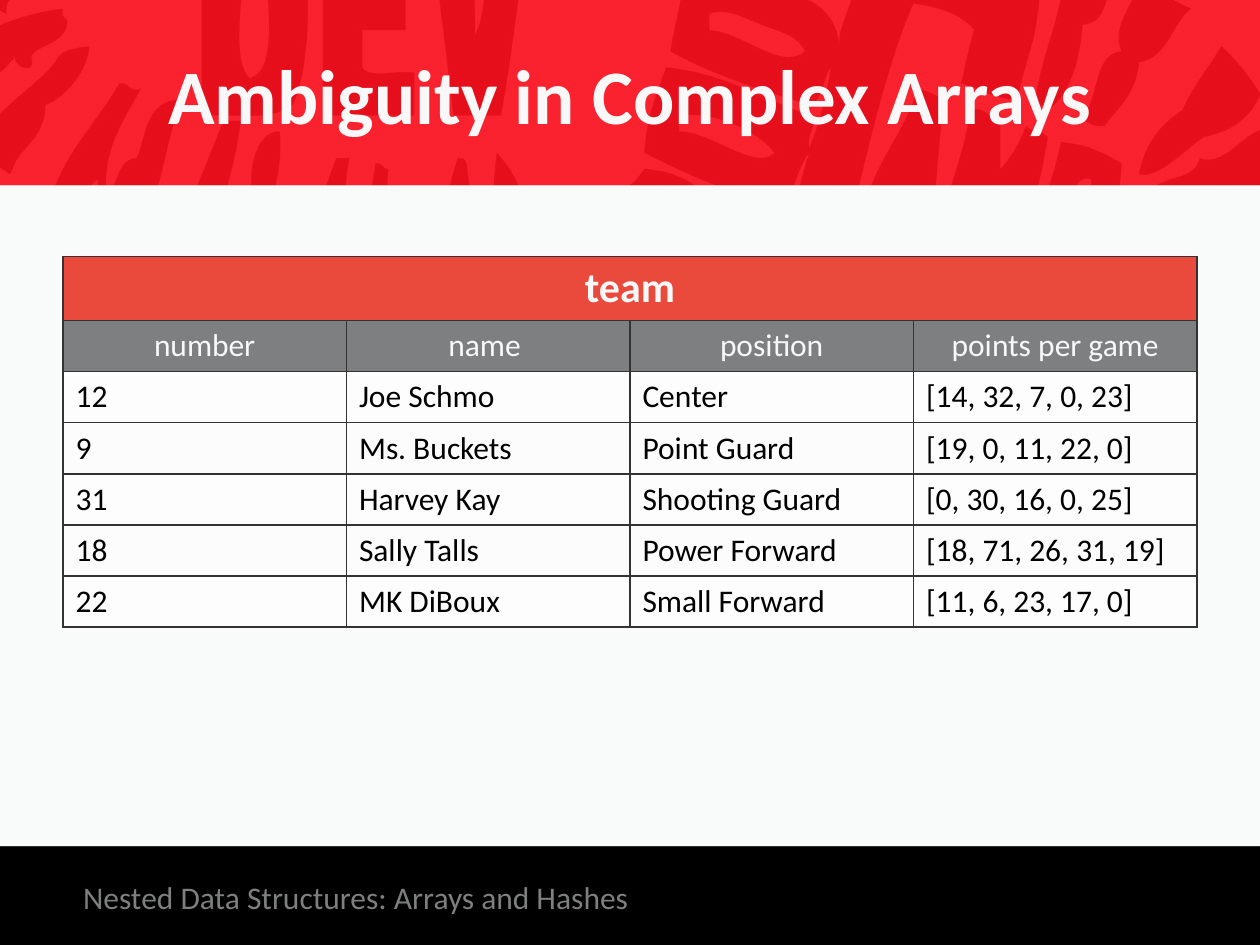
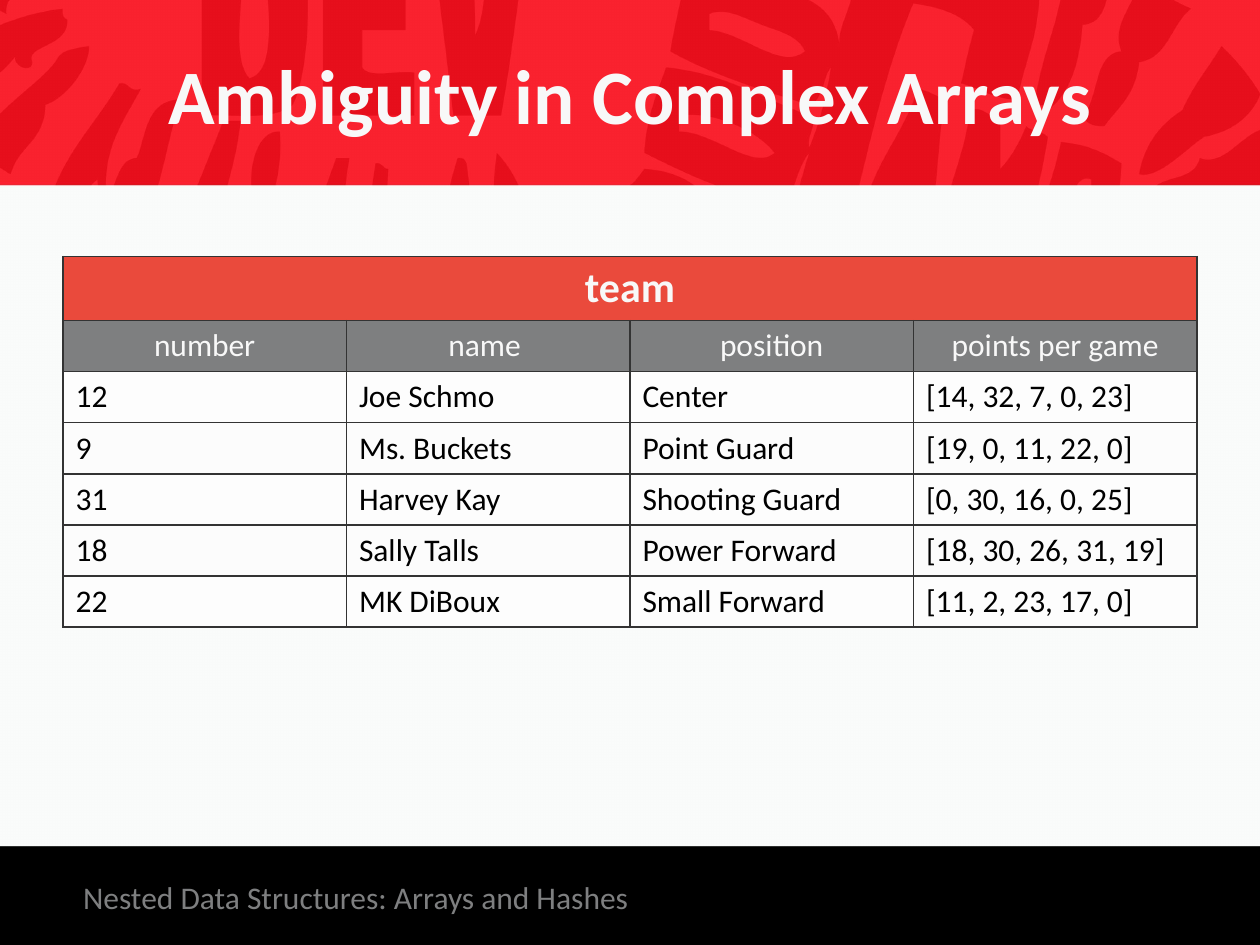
18 71: 71 -> 30 (1002, 551)
6: 6 -> 2 (994, 602)
